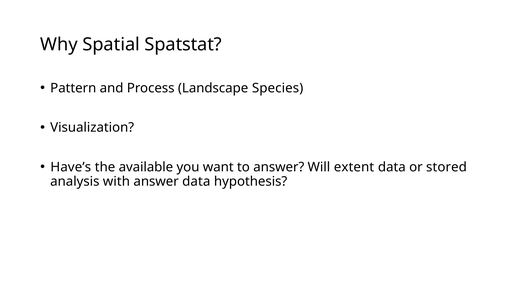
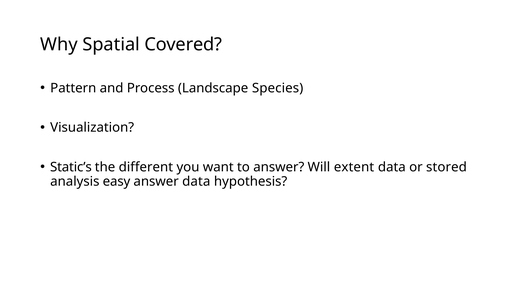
Spatstat: Spatstat -> Covered (183, 44)
Have’s: Have’s -> Static’s (71, 167)
available: available -> different (146, 167)
with: with -> easy (117, 182)
